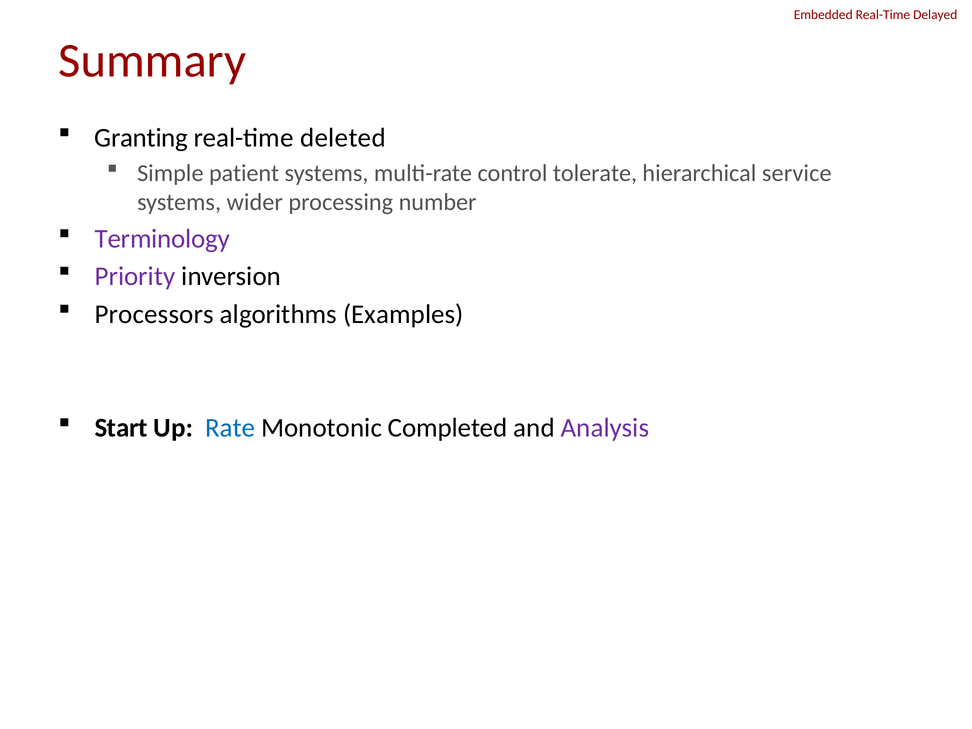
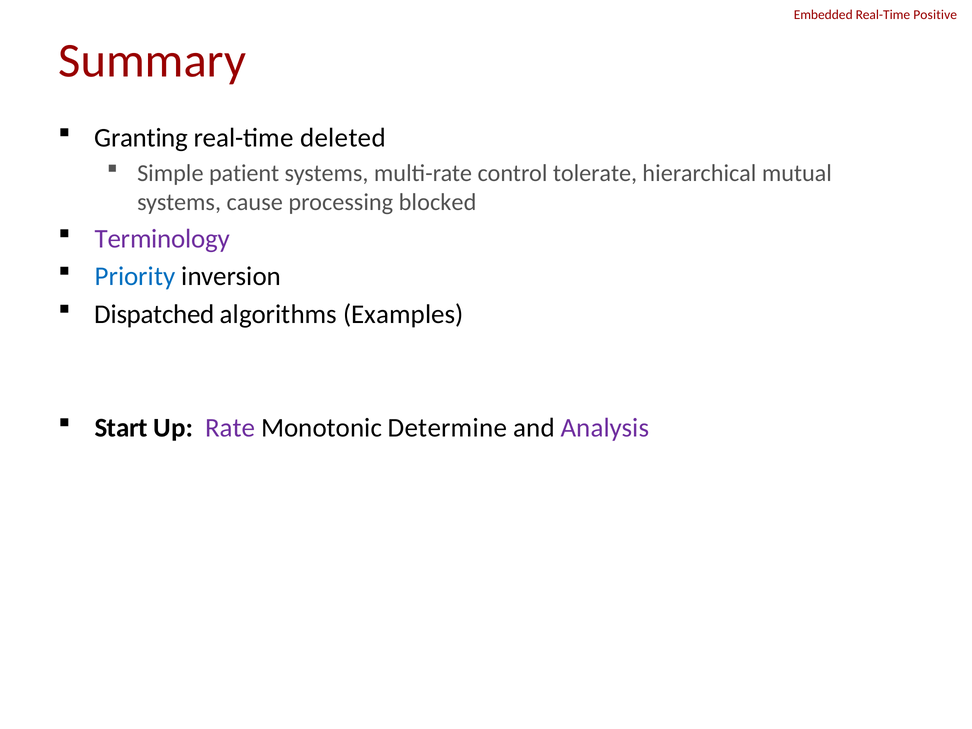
Delayed: Delayed -> Positive (935, 15)
service: service -> mutual (797, 173)
wider: wider -> cause (255, 202)
number: number -> blocked (438, 202)
Priority colour: purple -> blue (135, 276)
Processors: Processors -> Dispatched (154, 314)
Rate colour: blue -> purple (230, 428)
Completed: Completed -> Determine (448, 428)
